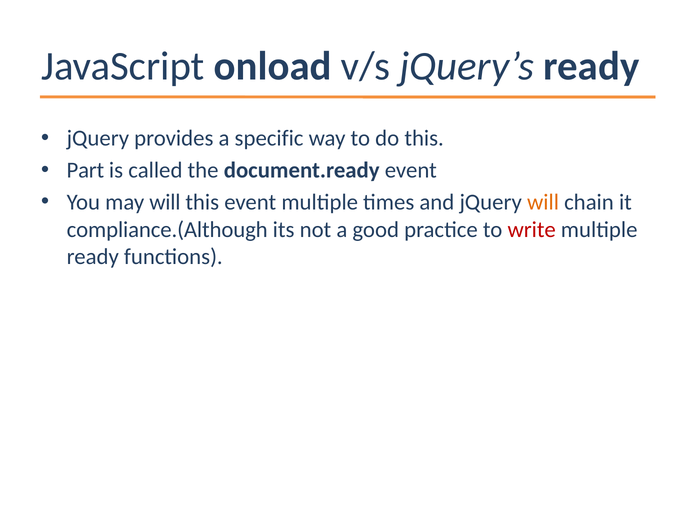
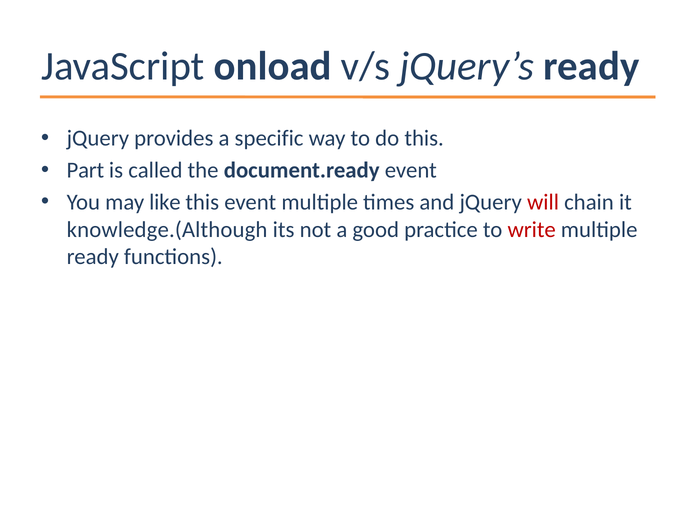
may will: will -> like (165, 202)
will colour: orange -> red (543, 202)
compliance.(Although: compliance.(Although -> knowledge.(Although (167, 230)
